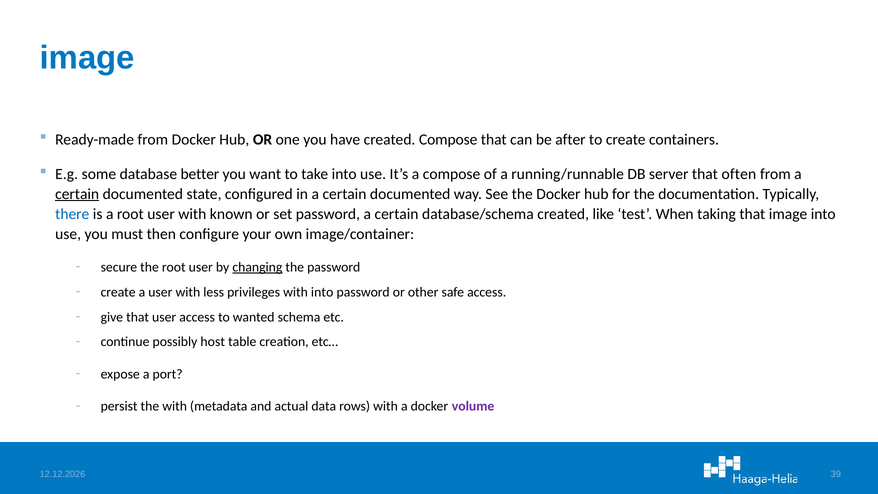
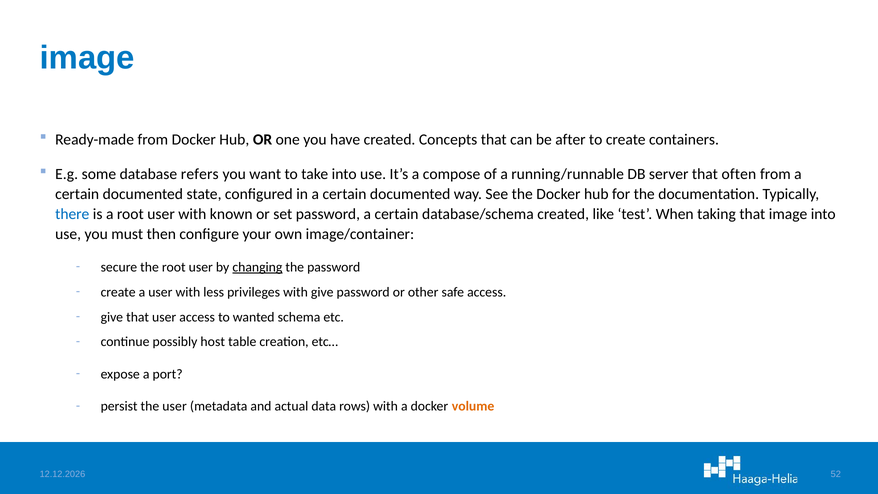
created Compose: Compose -> Concepts (448, 139)
better: better -> refers (200, 174)
certain underline: present -> none (77, 194)
with into: into -> give (322, 292)
the with: with -> user (175, 406)
volume colour: purple -> orange (473, 406)
39: 39 -> 52 (836, 474)
